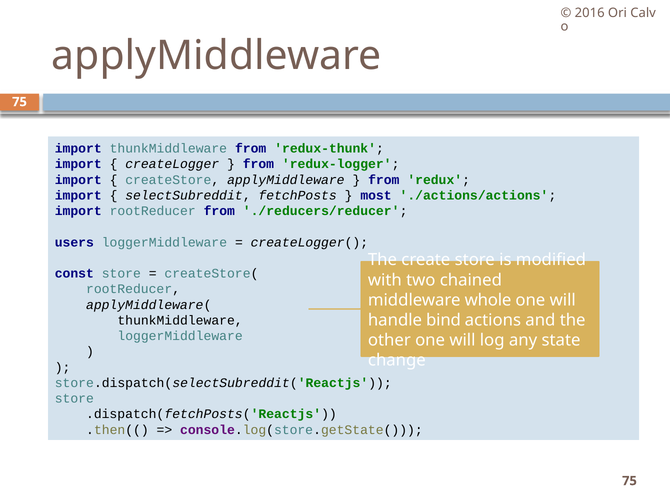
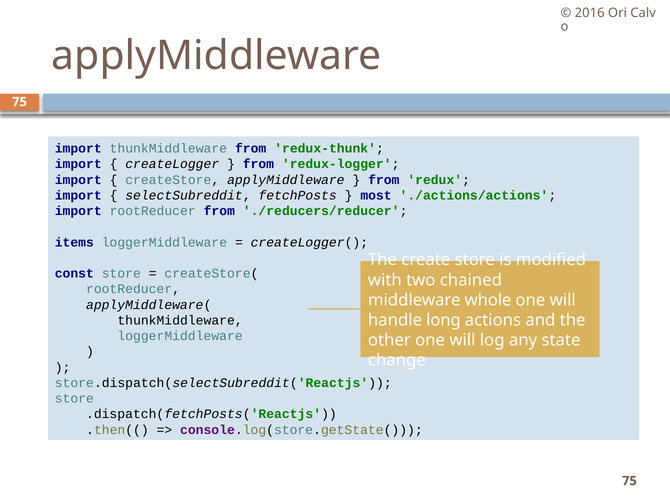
users: users -> items (74, 242)
bind: bind -> long (443, 320)
